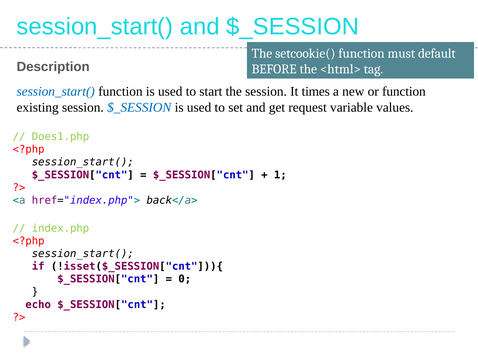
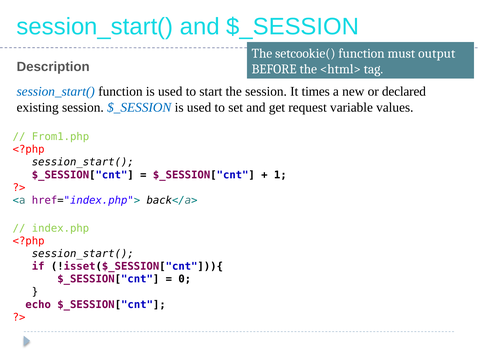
default: default -> output (437, 53)
or function: function -> declared (404, 92)
Does1.php: Does1.php -> From1.php (60, 137)
